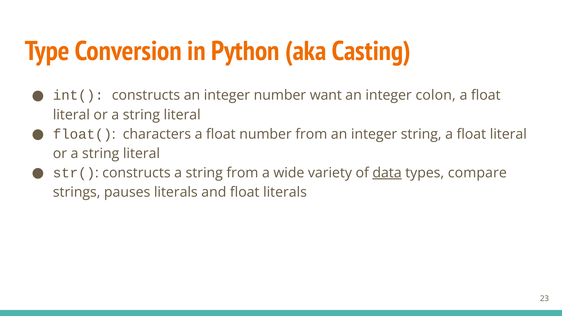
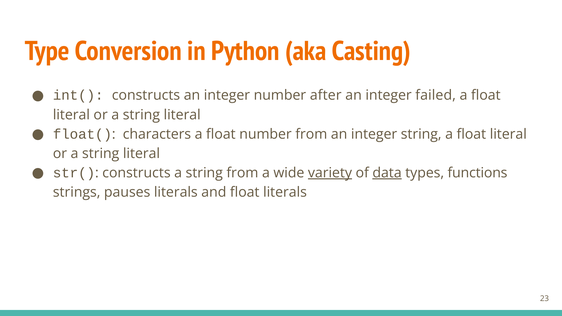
want: want -> after (326, 95)
colon: colon -> failed (436, 95)
variety underline: none -> present (330, 173)
compare: compare -> functions (477, 173)
